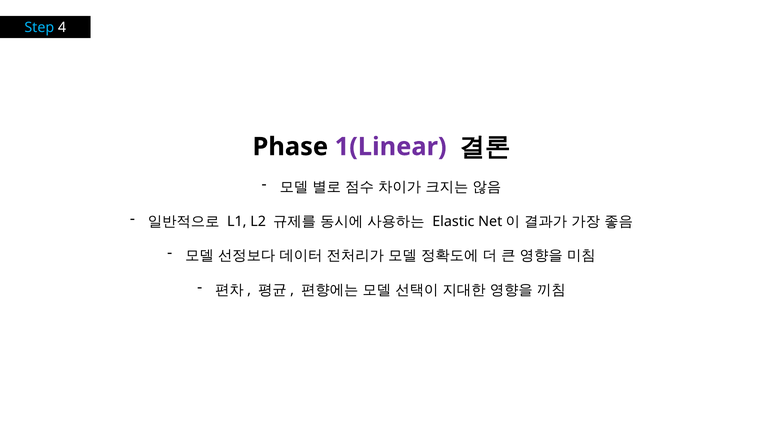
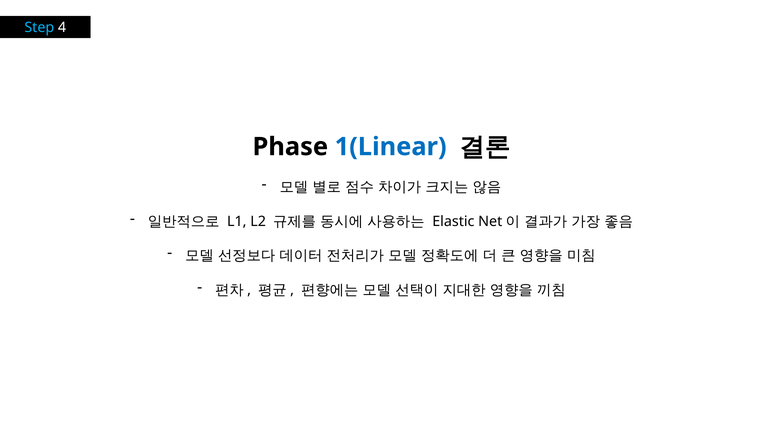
1(Linear colour: purple -> blue (391, 147)
